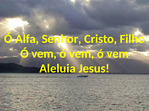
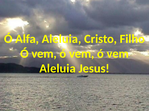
Alfa Senhor: Senhor -> Aleluia (61, 39)
